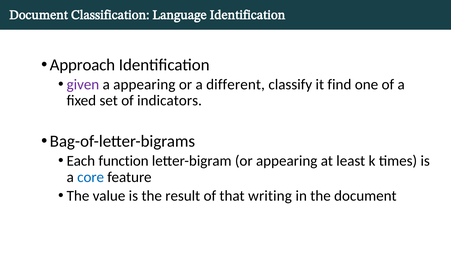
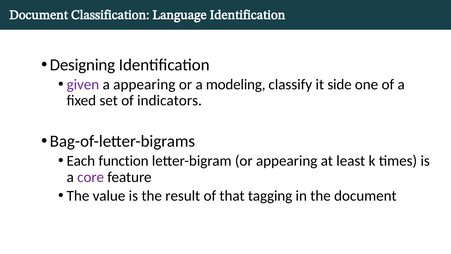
Approach: Approach -> Designing (82, 65)
different: different -> modeling (236, 84)
find: find -> side (340, 84)
core colour: blue -> purple (91, 177)
writing: writing -> tagging (270, 196)
